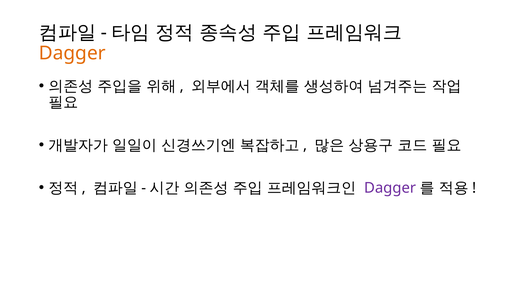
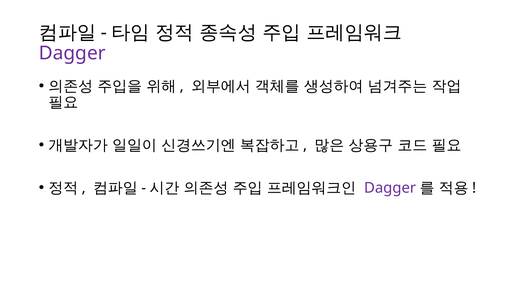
Dagger colour: orange -> purple (72, 53)
